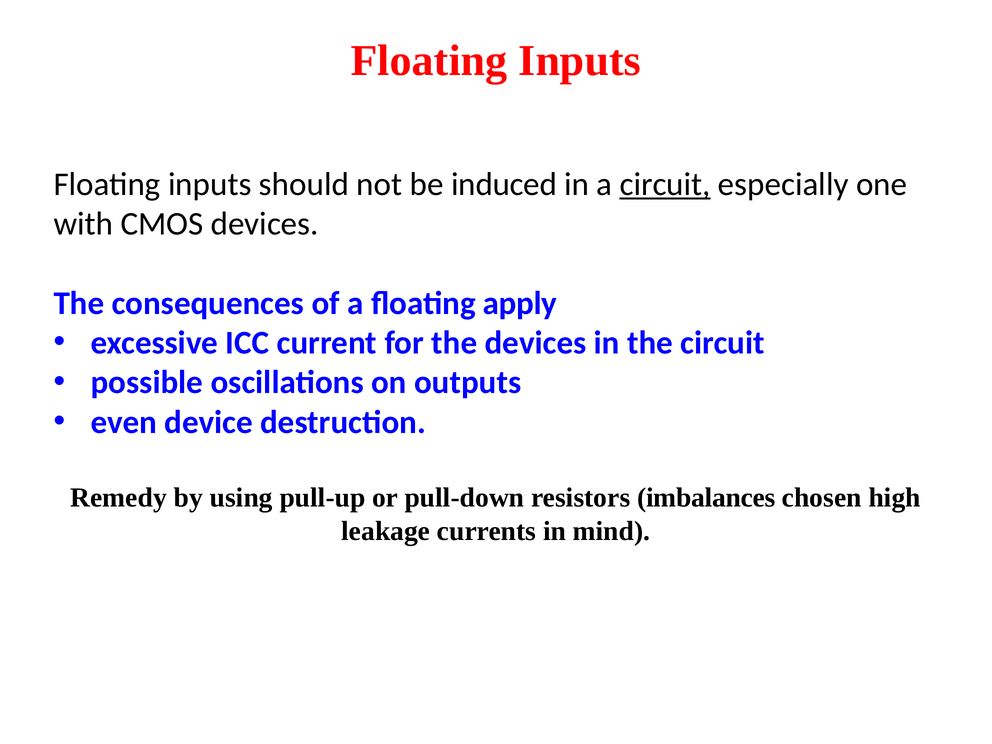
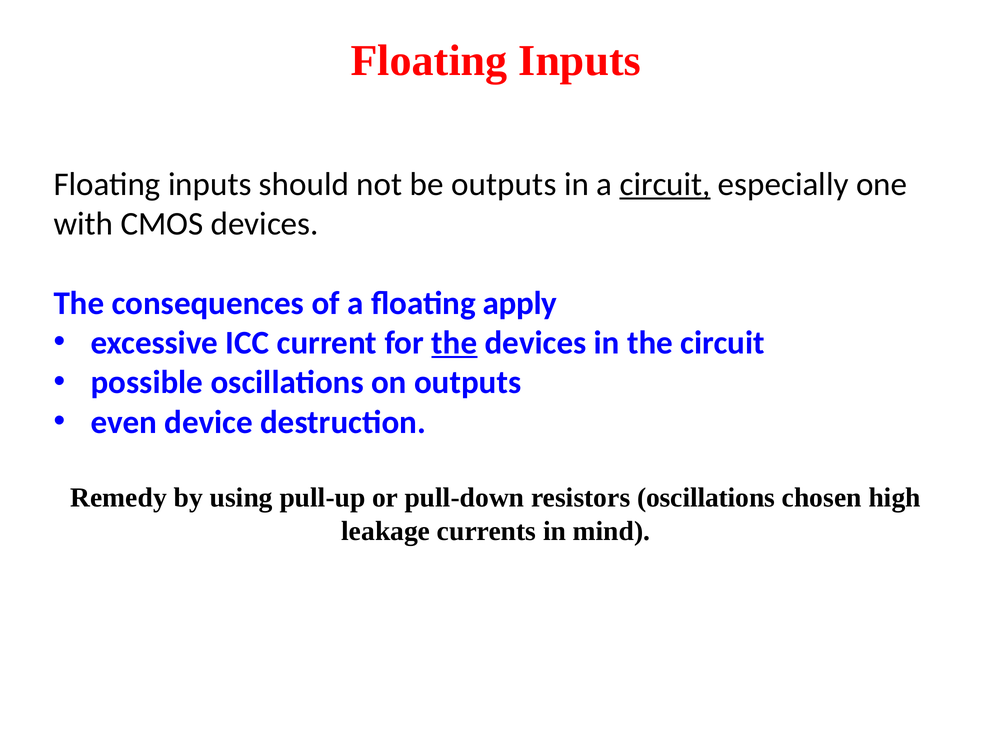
be induced: induced -> outputs (504, 184)
the underline: none -> present (454, 343)
resistors imbalances: imbalances -> oscillations (706, 498)
